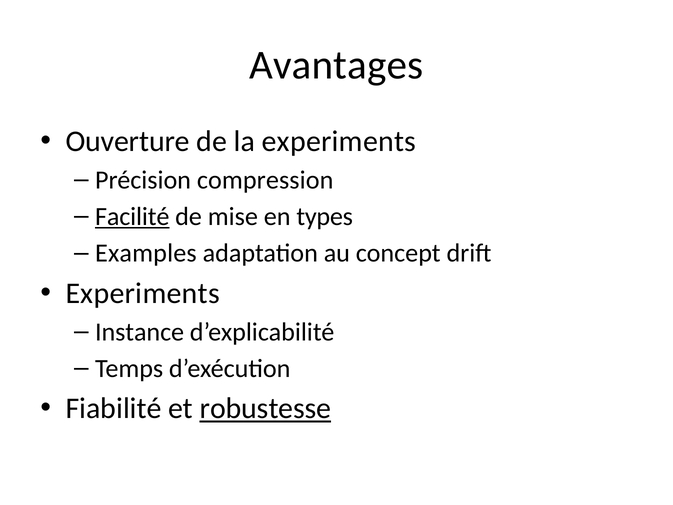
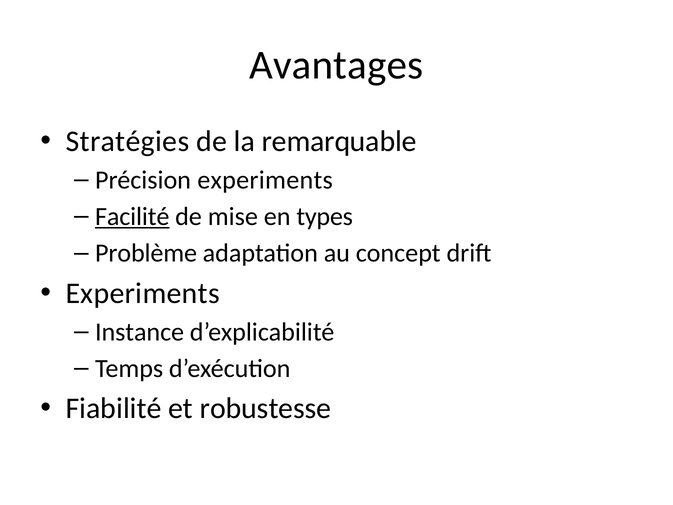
Ouverture: Ouverture -> Stratégies (128, 141)
la experiments: experiments -> remarquable (339, 141)
Précision compression: compression -> experiments (265, 180)
Examples: Examples -> Problème (146, 253)
robustesse underline: present -> none (265, 408)
